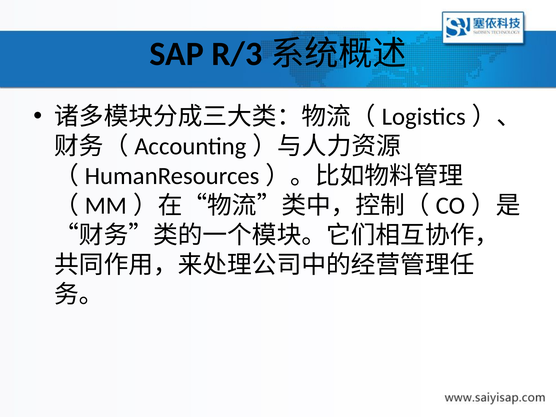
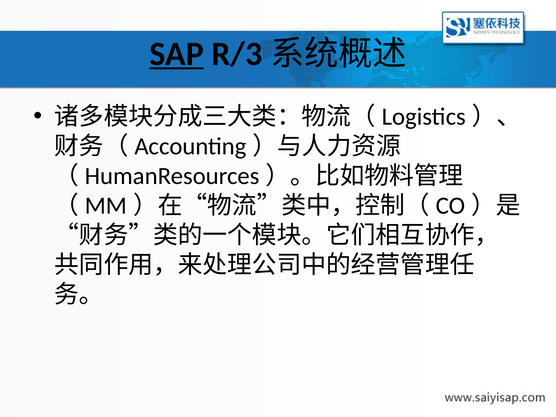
SAP underline: none -> present (177, 54)
